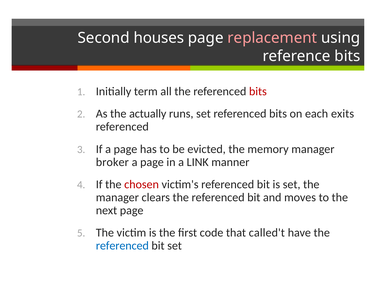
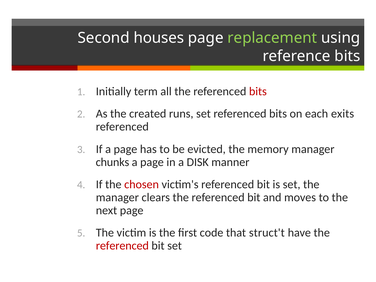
replacement colour: pink -> light green (272, 38)
actually: actually -> created (148, 114)
broker: broker -> chunks (112, 162)
LINK: LINK -> DISK (198, 162)
called't: called't -> struct't (267, 233)
referenced colour: blue -> red (122, 246)
